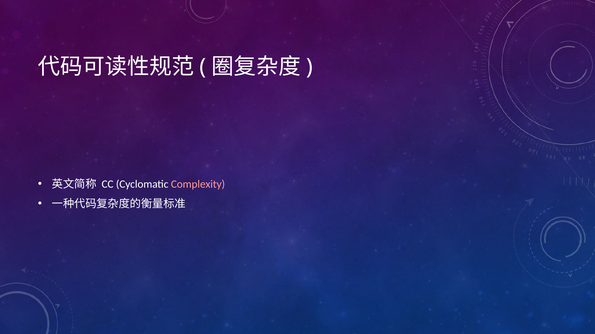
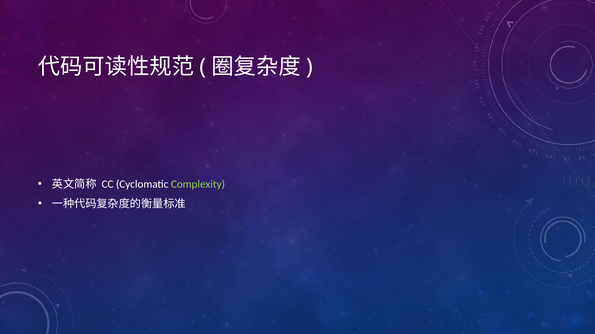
Complexity colour: pink -> light green (198, 185)
